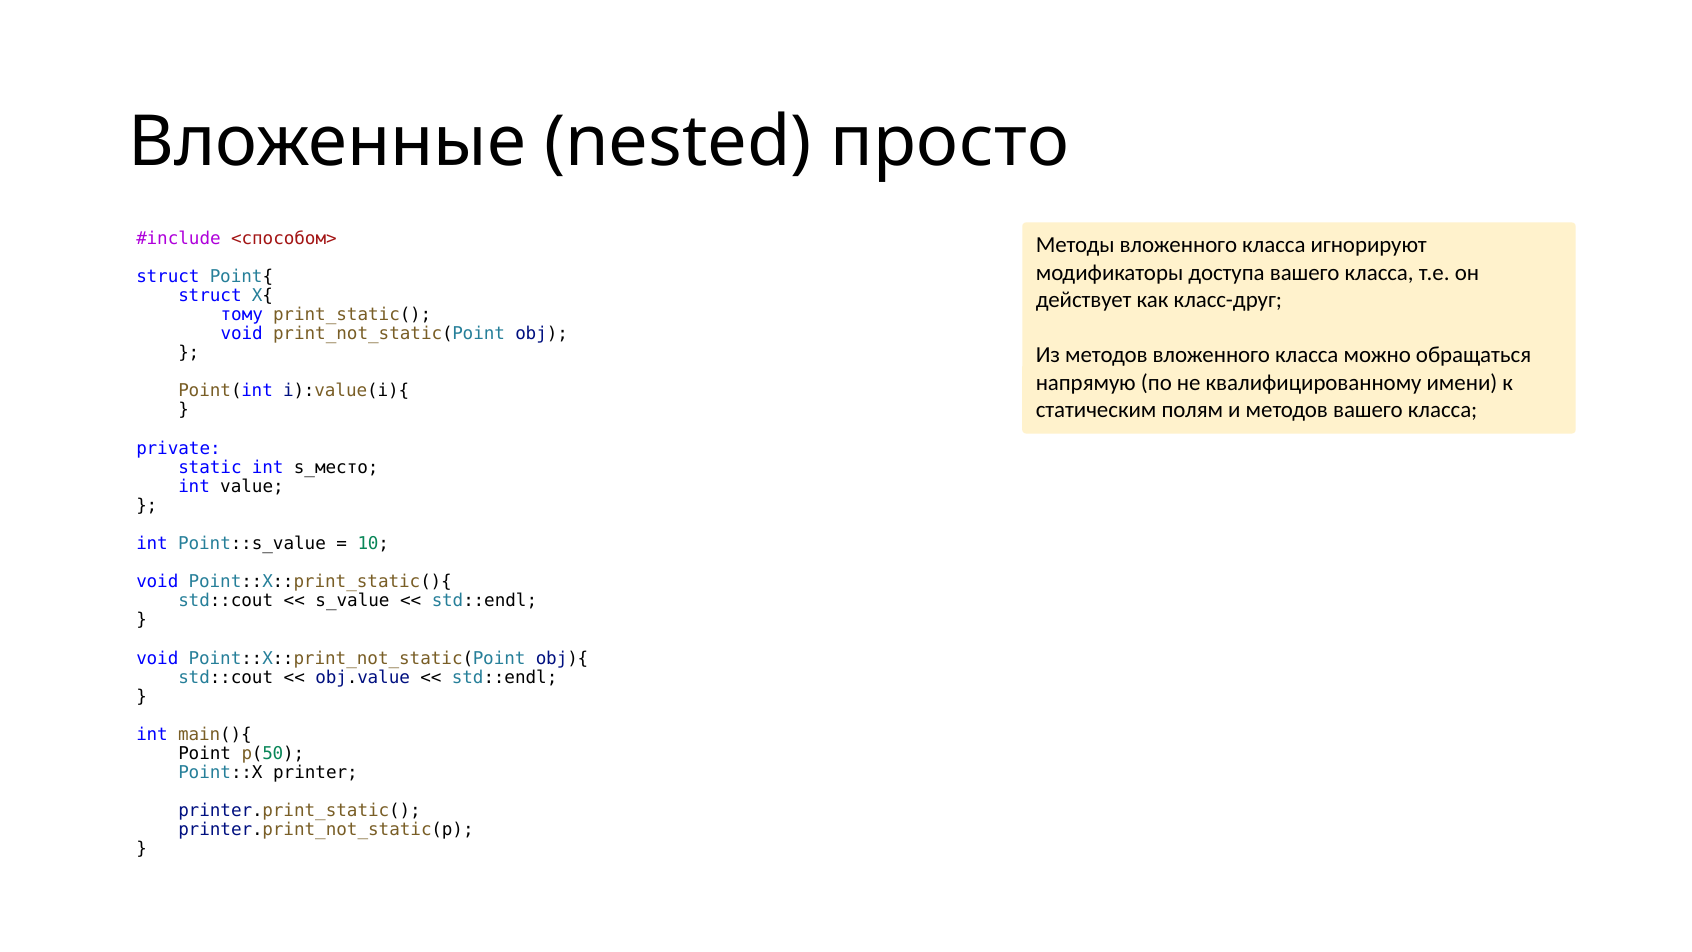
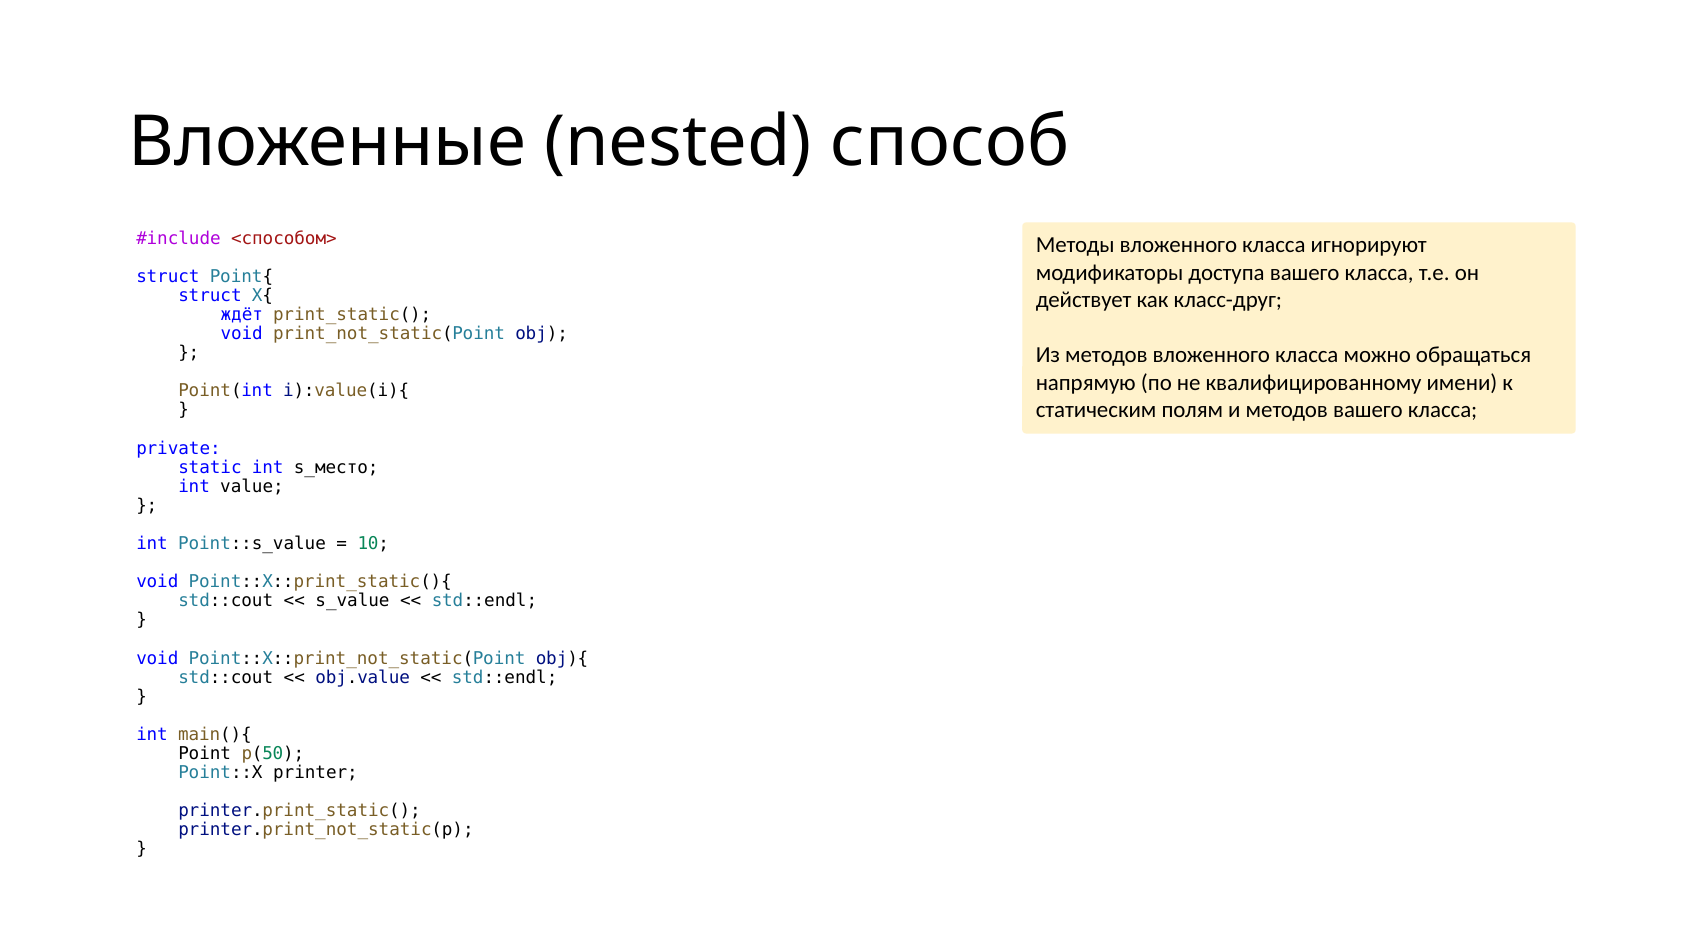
просто: просто -> способ (950, 142)
тому: тому -> ждёт (242, 315)
